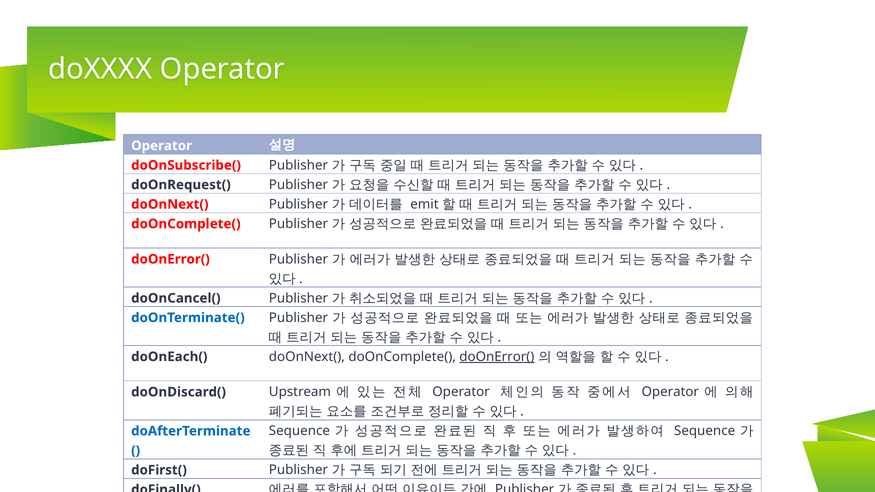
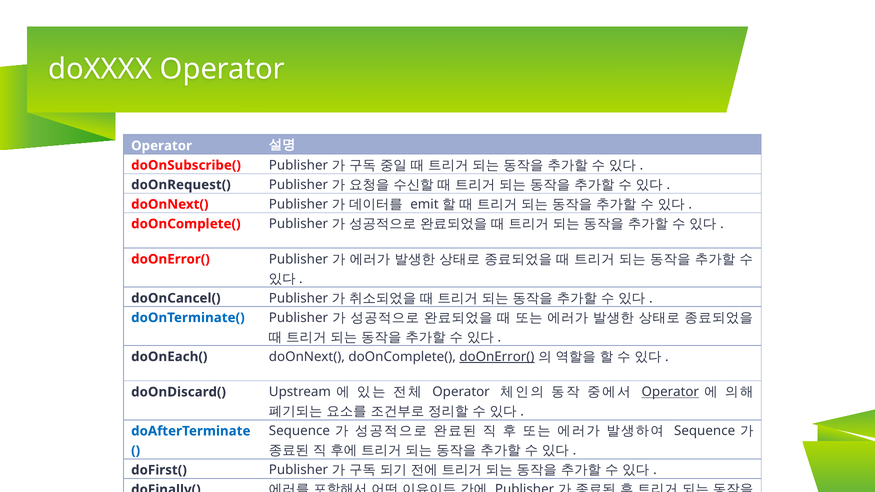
Operator underline: none -> present (670, 392)
